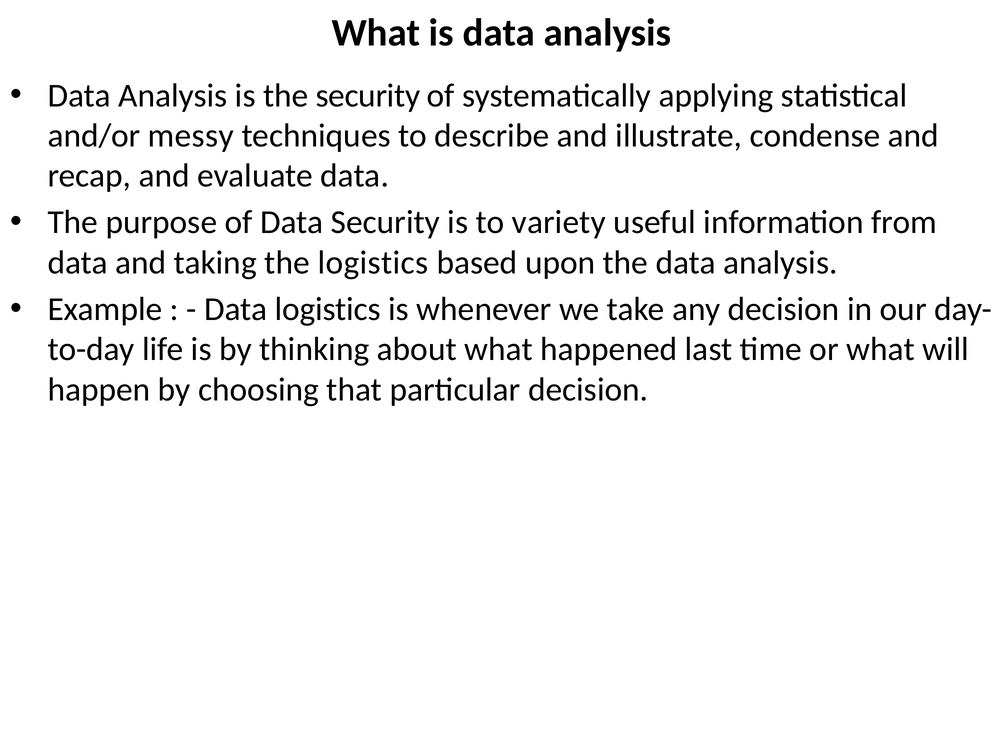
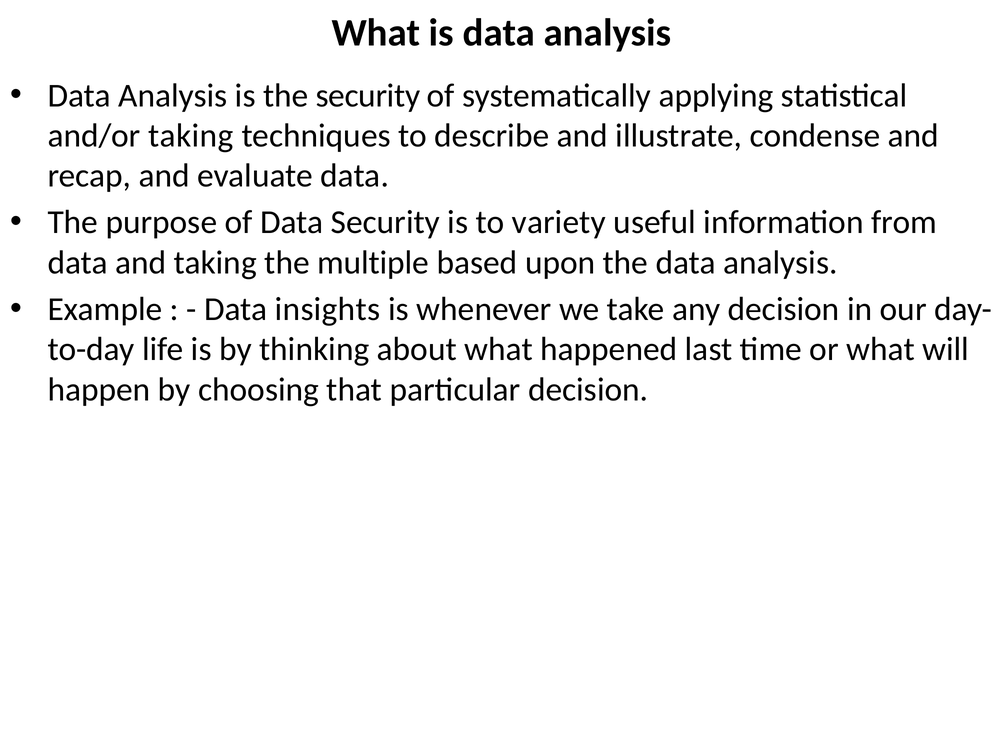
and/or messy: messy -> taking (191, 136)
the logistics: logistics -> multiple (373, 263)
Data logistics: logistics -> insights (328, 309)
